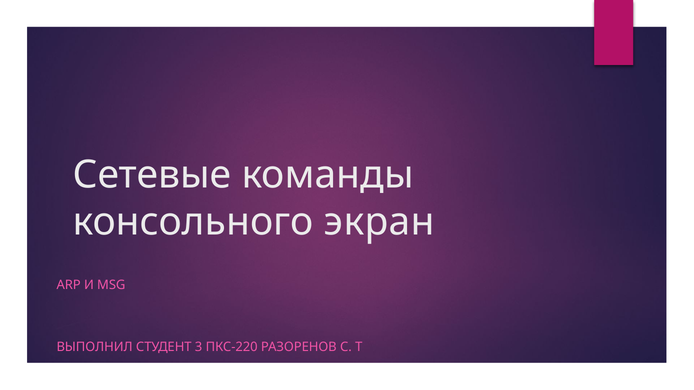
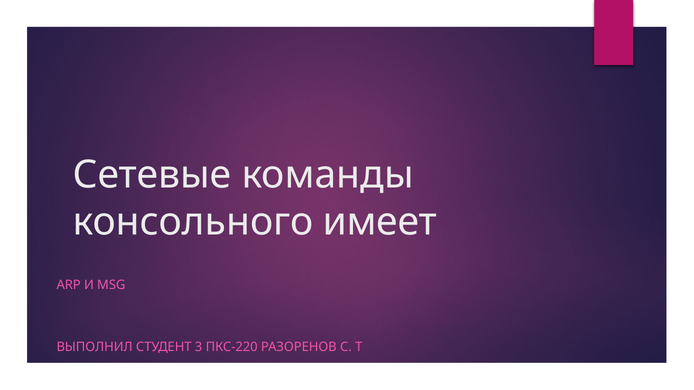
экран: экран -> имеет (380, 222)
